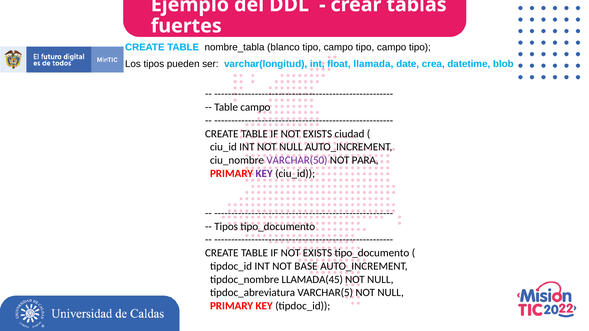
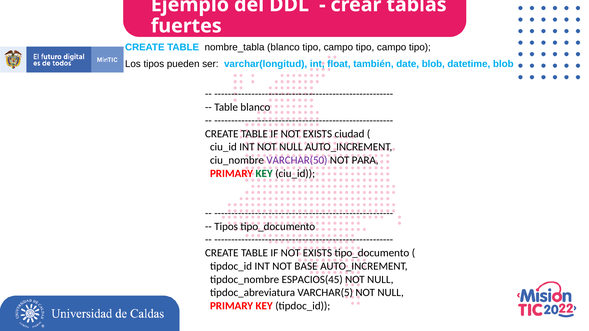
llamada: llamada -> también (373, 64)
date crea: crea -> blob (433, 64)
Table campo: campo -> blanco (255, 107)
KEY colour: purple -> green (264, 174)
LLAMADA(45: LLAMADA(45 -> ESPACIOS(45 (312, 280)
